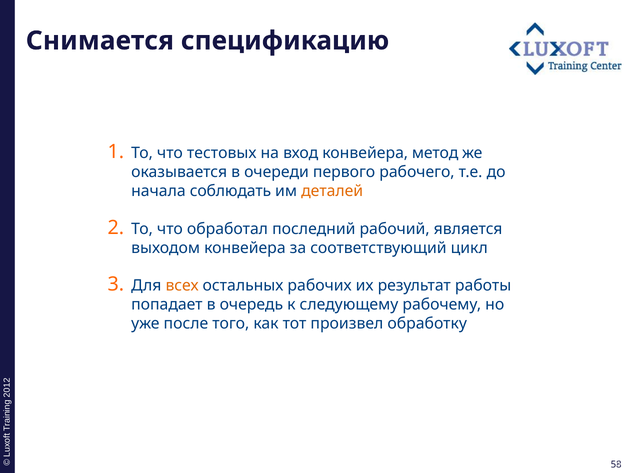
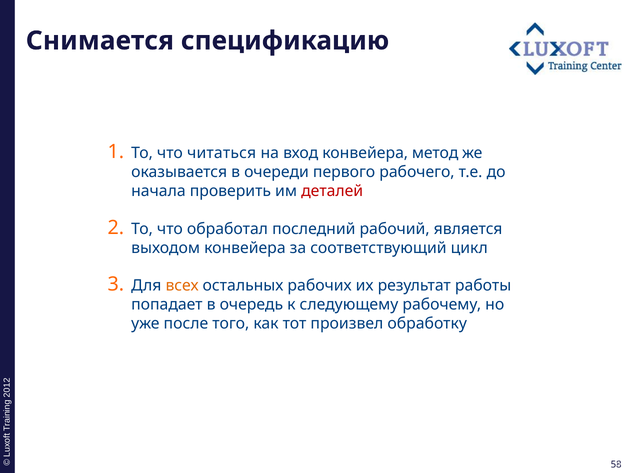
тестовых: тестовых -> читаться (222, 153)
соблюдать: соблюдать -> проверить (230, 191)
деталей colour: orange -> red (332, 191)
